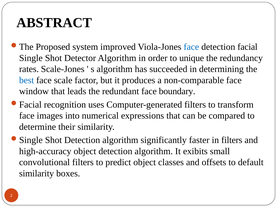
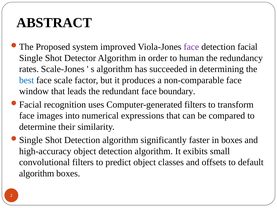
face colour: blue -> purple (191, 47)
unique: unique -> human (192, 58)
in filters: filters -> boxes (232, 140)
similarity: similarity -> algorithm (37, 173)
